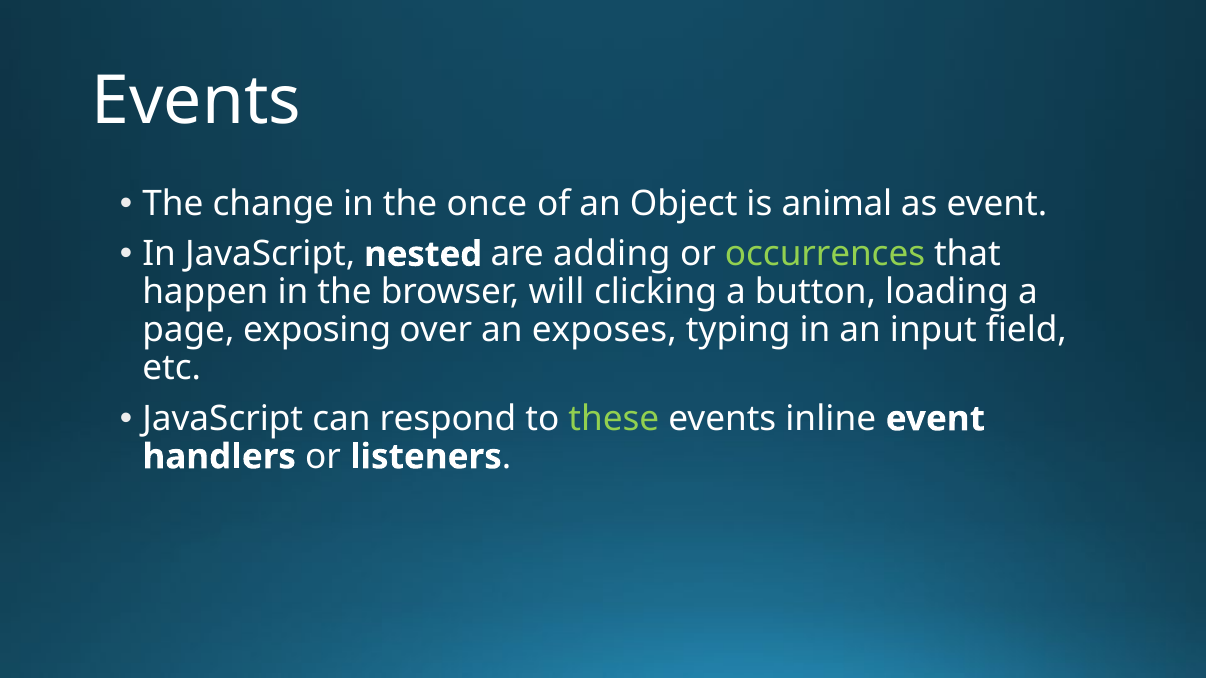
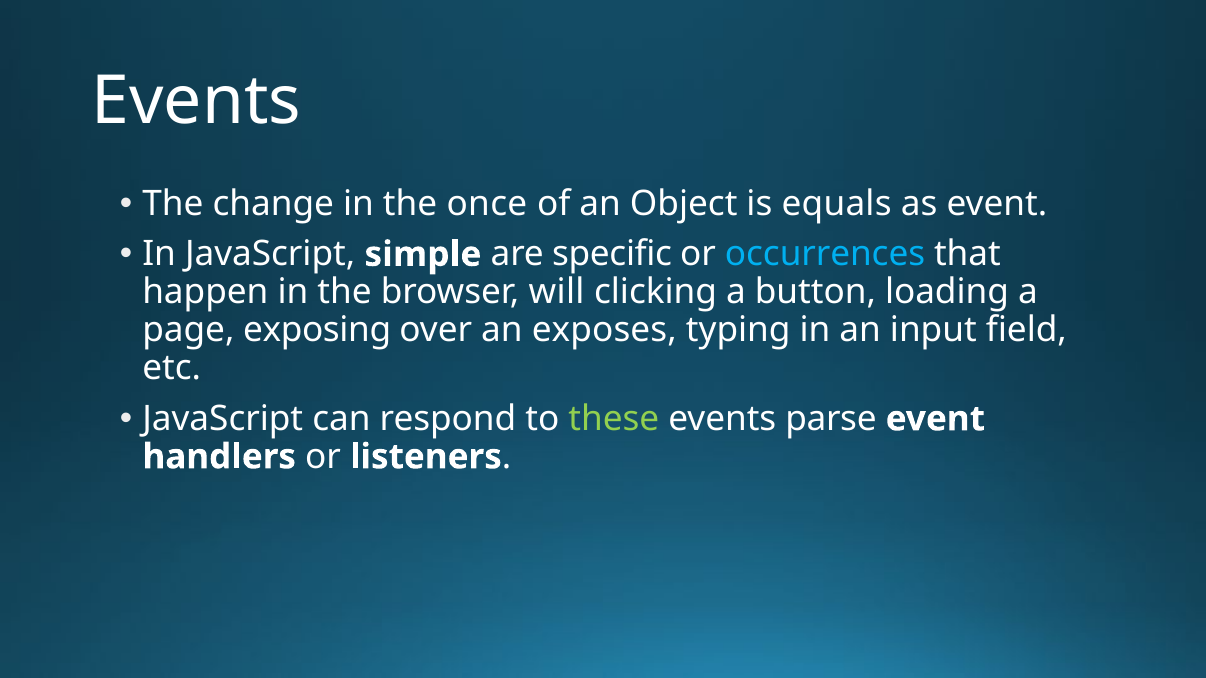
animal: animal -> equals (837, 204)
nested: nested -> simple (423, 254)
adding: adding -> specific (612, 254)
occurrences colour: light green -> light blue (825, 254)
inline: inline -> parse (831, 419)
